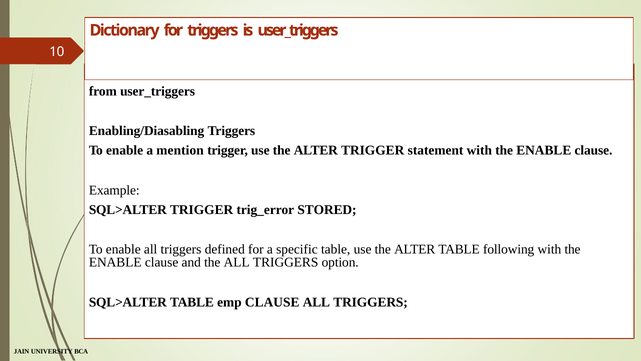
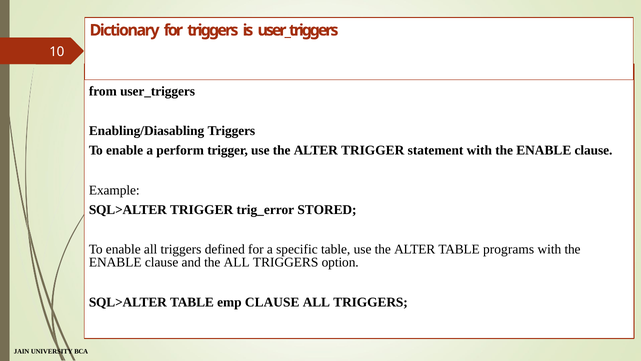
mention: mention -> perform (180, 150)
following: following -> programs (509, 249)
